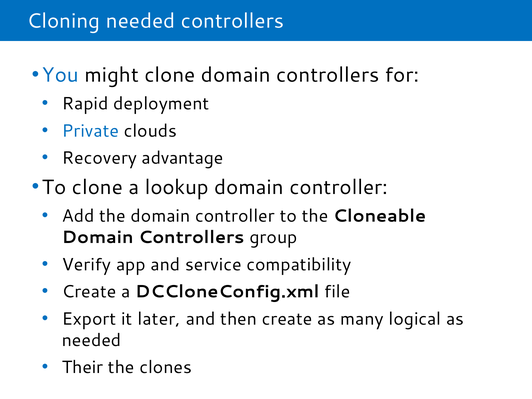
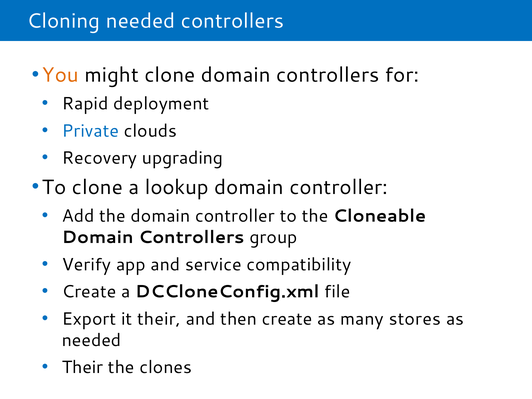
You colour: blue -> orange (60, 75)
advantage: advantage -> upgrading (183, 158)
it later: later -> their (159, 319)
logical: logical -> stores (415, 319)
